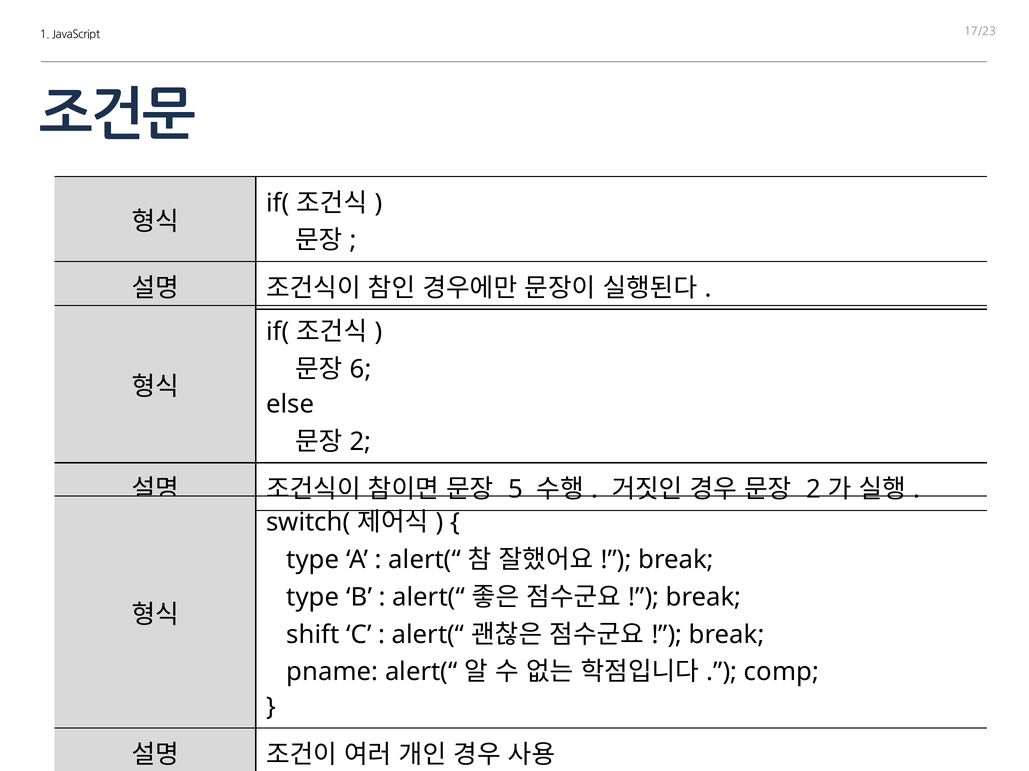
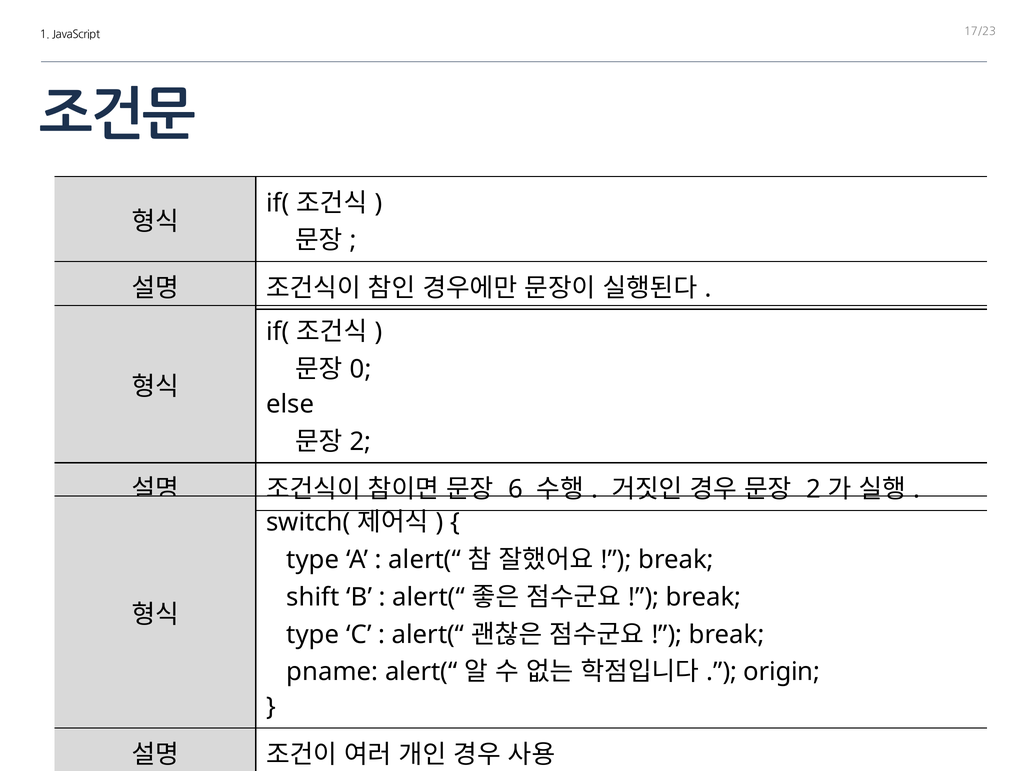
6: 6 -> 0 (361, 370)
5: 5 -> 6 (515, 490)
type: type -> shift (313, 598)
shift: shift -> type (313, 635)
comp: comp -> origin (782, 673)
